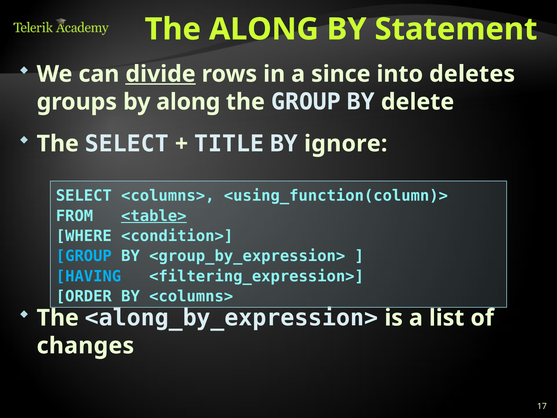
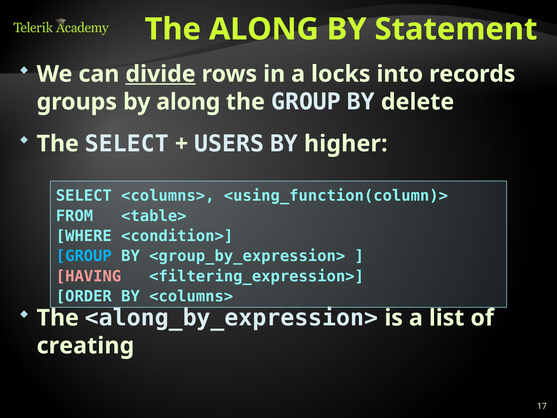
since: since -> locks (341, 74)
deletes: deletes -> records (472, 74)
TITLE: TITLE -> USERS (229, 144)
ignore: ignore -> higher (346, 144)
<table> underline: present -> none (154, 216)
HAVING colour: light blue -> pink (89, 276)
changes: changes -> creating (85, 346)
